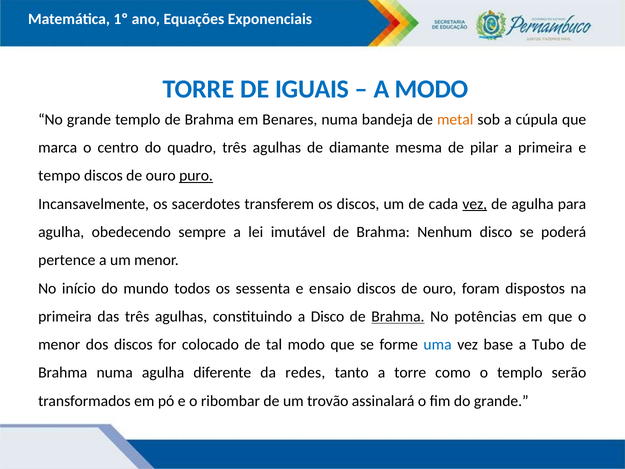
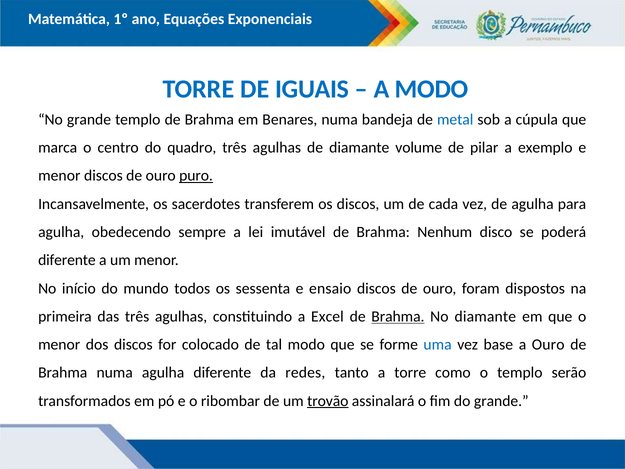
metal colour: orange -> blue (455, 119)
mesma: mesma -> volume (419, 148)
a primeira: primeira -> exemplo (545, 148)
tempo: tempo -> menor (59, 176)
vez underline: present -> none (475, 204)
pertence: pertence -> diferente (67, 260)
a Disco: Disco -> Excel (327, 316)
No potências: potências -> diamante (485, 316)
a Tubo: Tubo -> Ouro (548, 344)
trovão underline: none -> present (328, 401)
